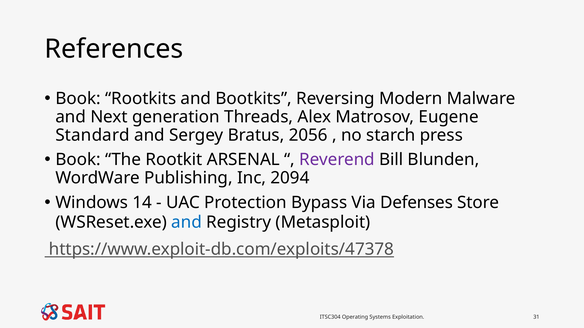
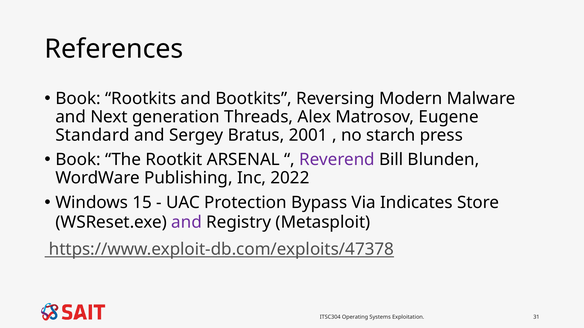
2056: 2056 -> 2001 (308, 135)
2094: 2094 -> 2022 (290, 178)
14: 14 -> 15 (142, 203)
Defenses: Defenses -> Indicates (416, 203)
and colour: blue -> purple (187, 223)
